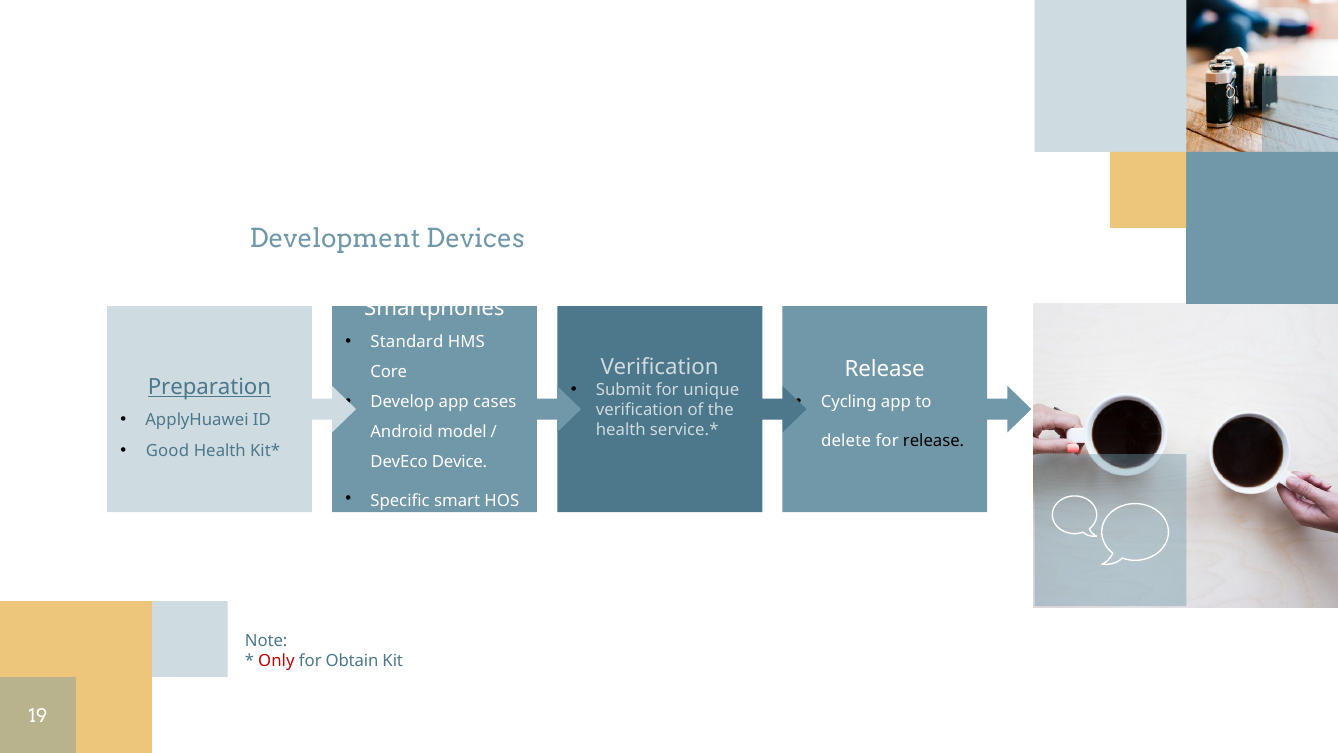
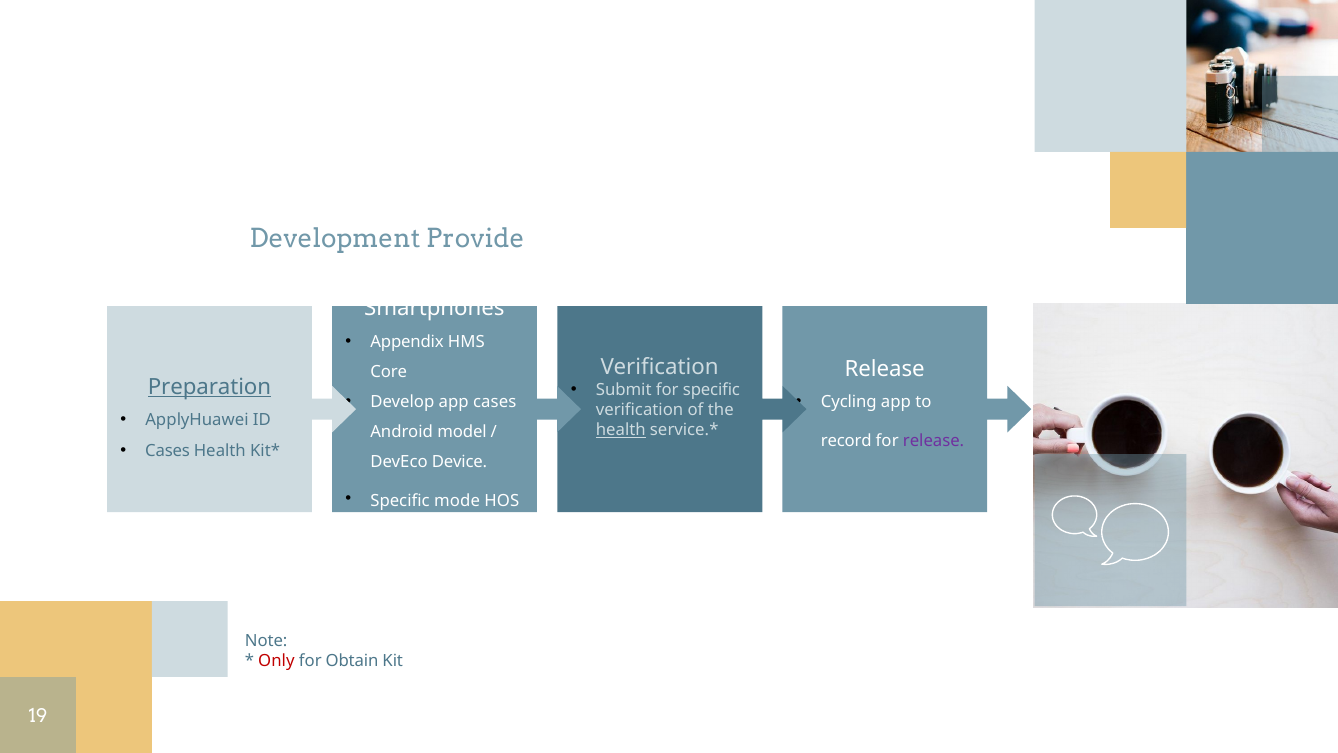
Devices: Devices -> Provide (475, 239)
Standard: Standard -> Appendix (407, 341)
for unique: unique -> specific (711, 390)
health underline: none -> present (621, 430)
delete: delete -> record (846, 441)
release colour: black -> purple (934, 441)
Good: Good -> Cases (168, 450)
smart: smart -> mode (457, 501)
